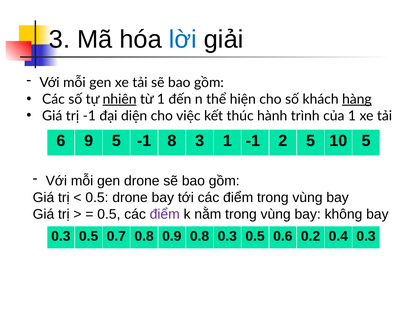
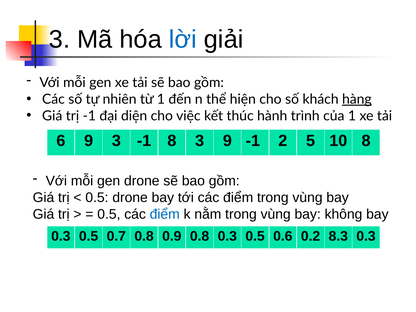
nhiên underline: present -> none (120, 99)
9 5: 5 -> 3 (116, 141)
3 1: 1 -> 9 (227, 141)
10 5: 5 -> 8 (366, 141)
điểm colour: purple -> blue (165, 214)
0.4: 0.4 -> 8.3 (338, 236)
